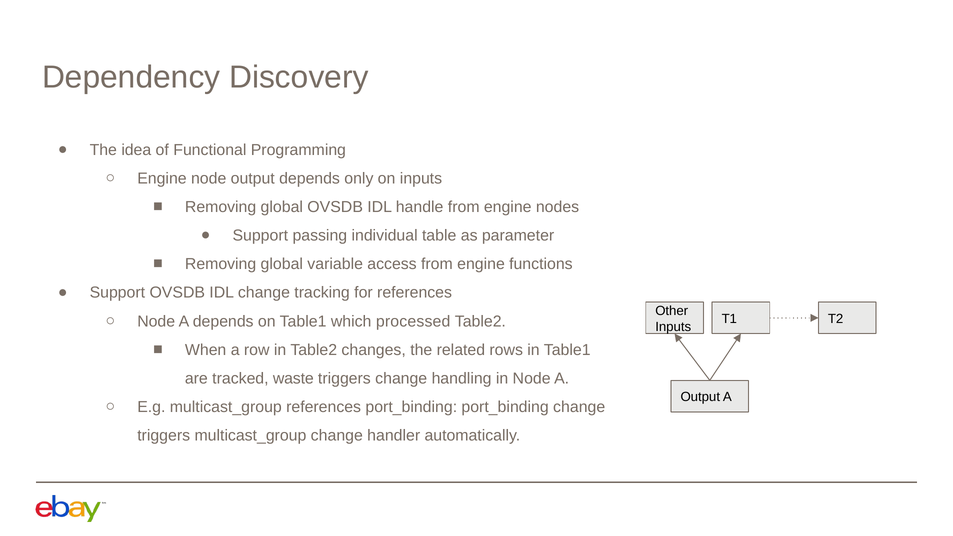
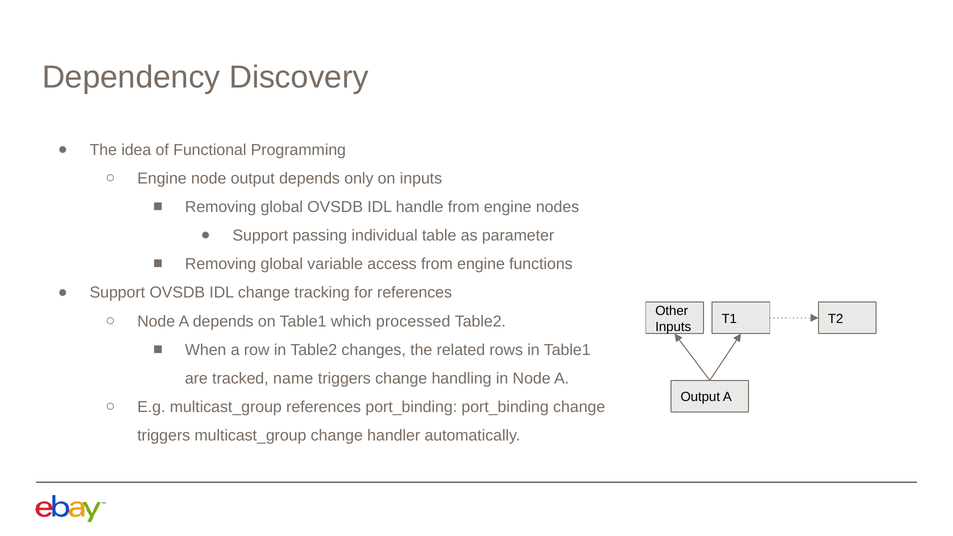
waste: waste -> name (293, 379)
